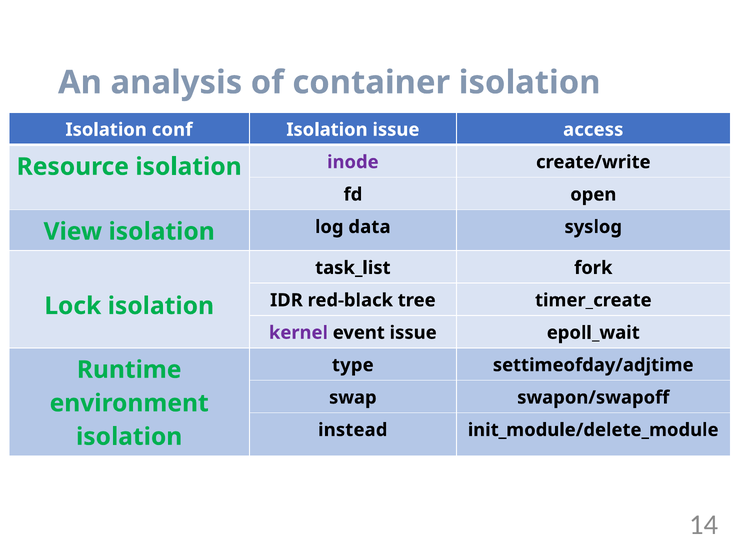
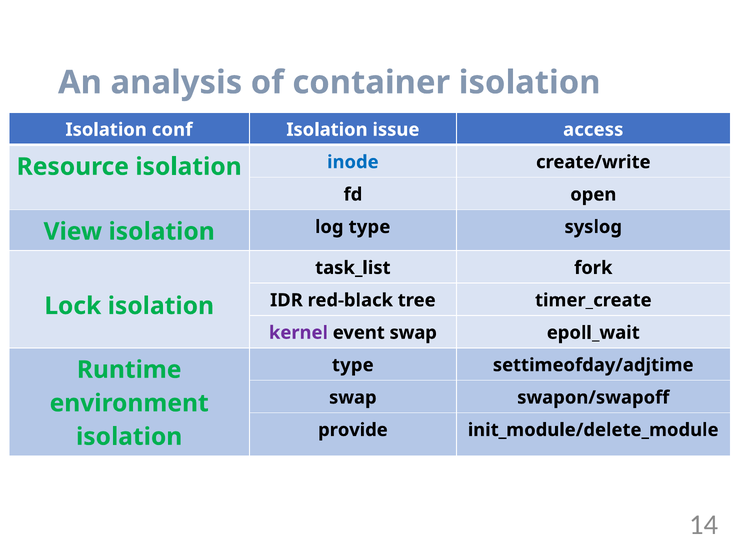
inode colour: purple -> blue (353, 162)
log data: data -> type (369, 227)
event issue: issue -> swap (413, 333)
instead: instead -> provide (353, 431)
